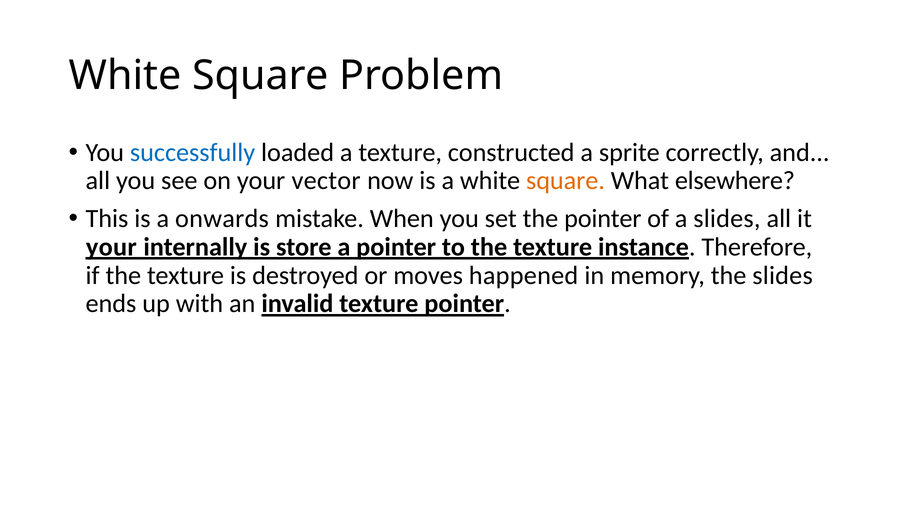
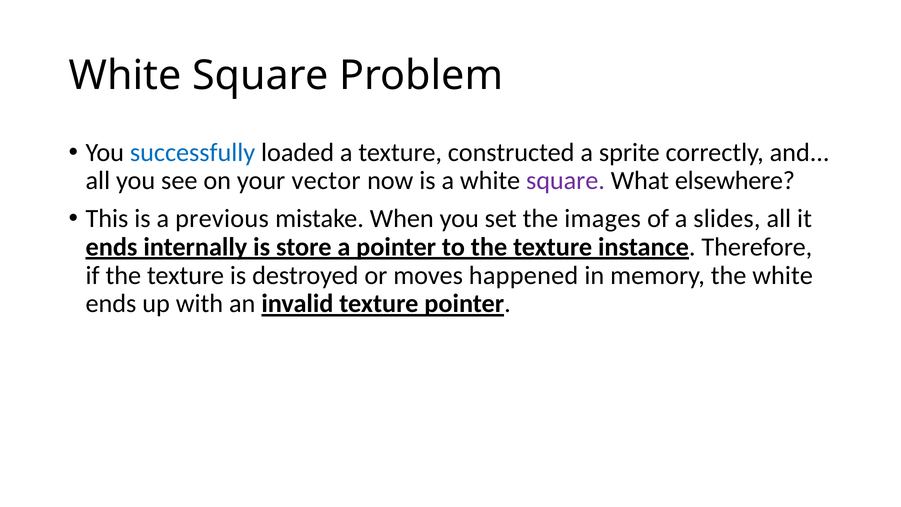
square colour: orange -> purple (565, 181)
onwards: onwards -> previous (222, 218)
the pointer: pointer -> images (603, 218)
your: your -> ends (112, 247)
the slides: slides -> white (783, 275)
